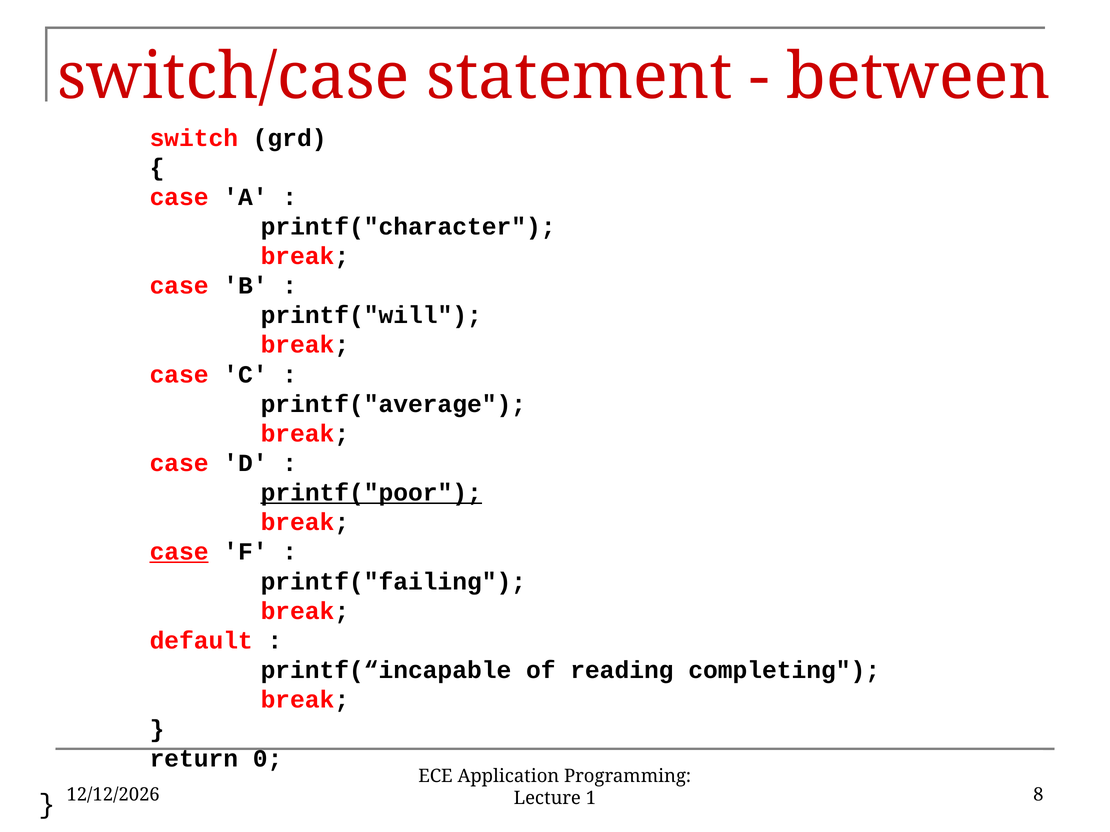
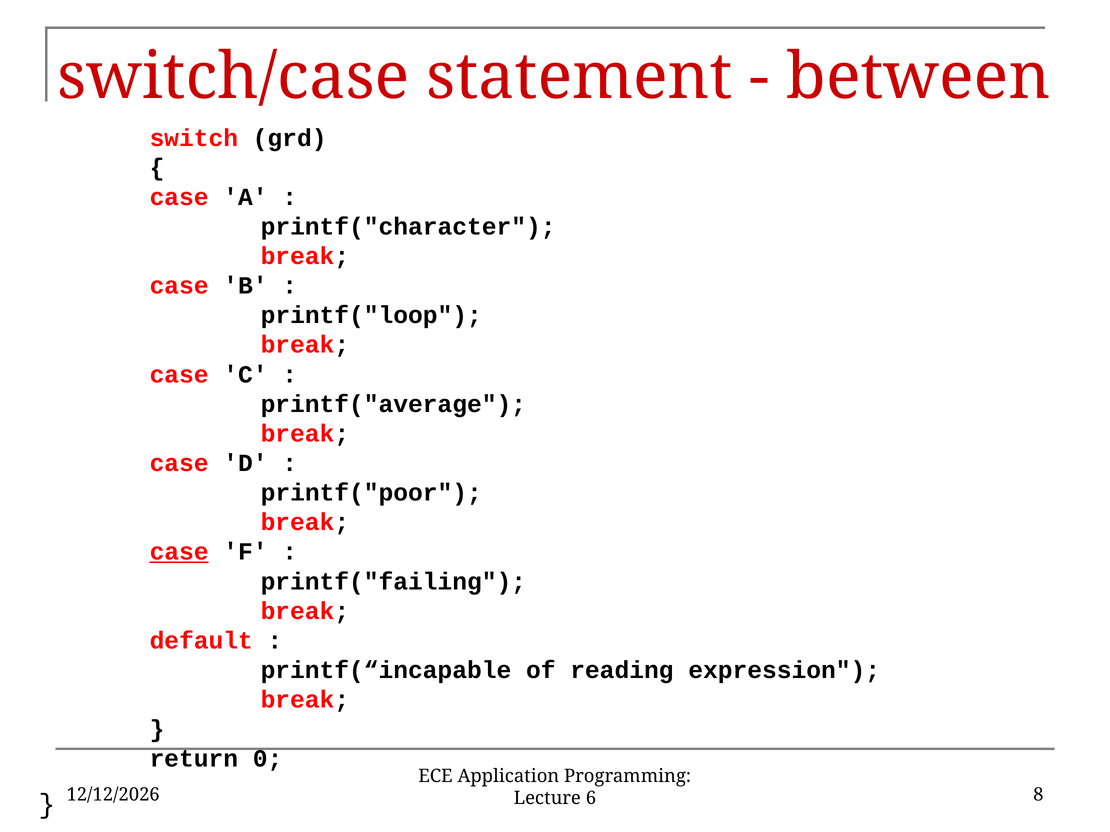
printf("will: printf("will -> printf("loop (371, 315)
printf("poor underline: present -> none (371, 493)
completing: completing -> expression (784, 670)
1: 1 -> 6 (591, 799)
